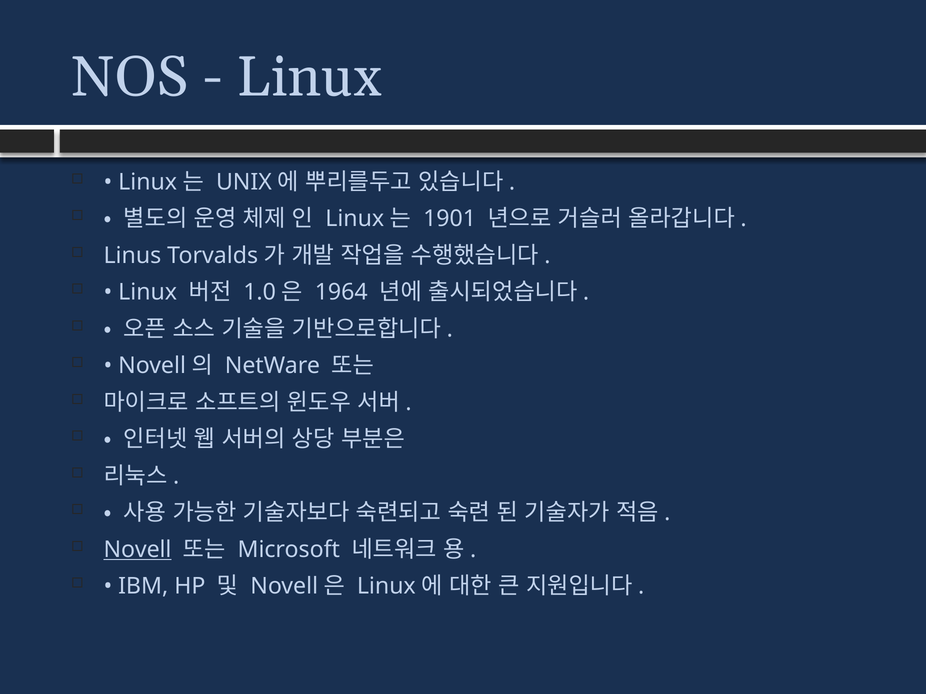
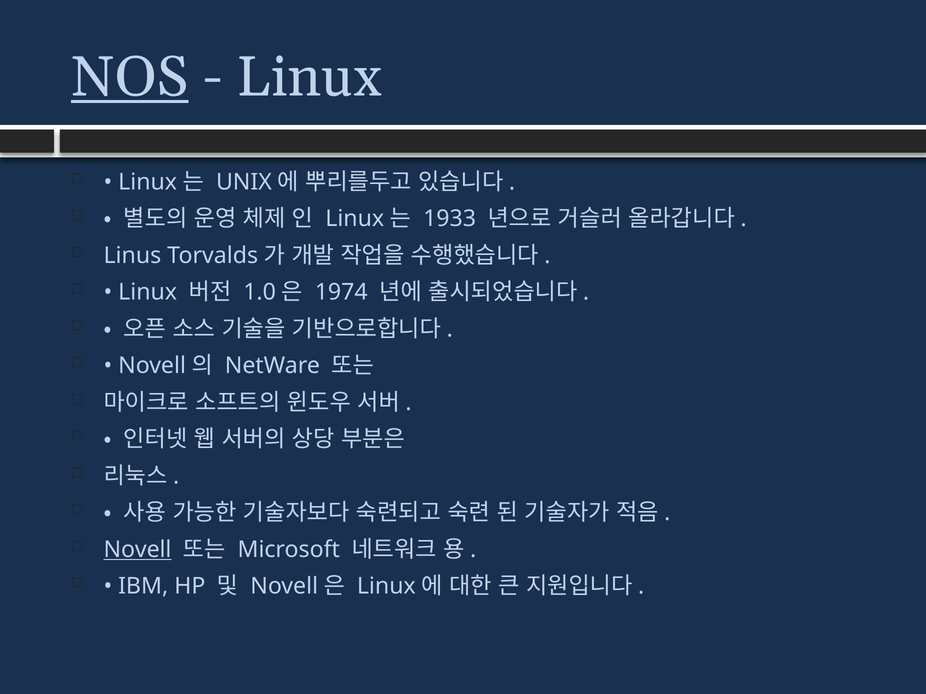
NOS underline: none -> present (130, 77)
1901: 1901 -> 1933 (450, 219)
1964: 1964 -> 1974 (341, 292)
